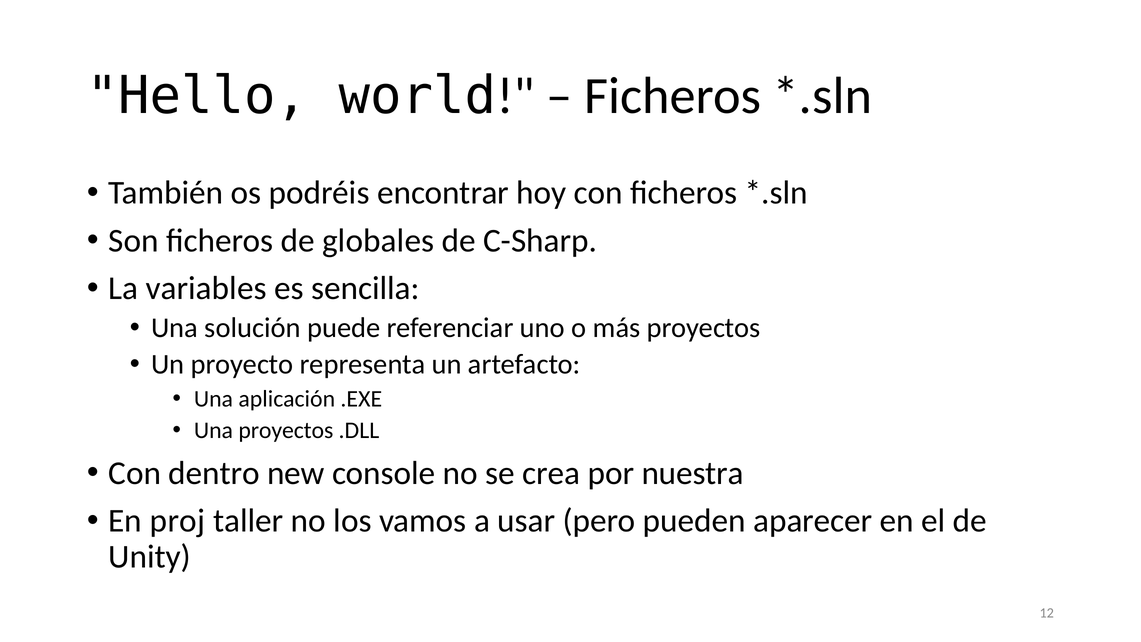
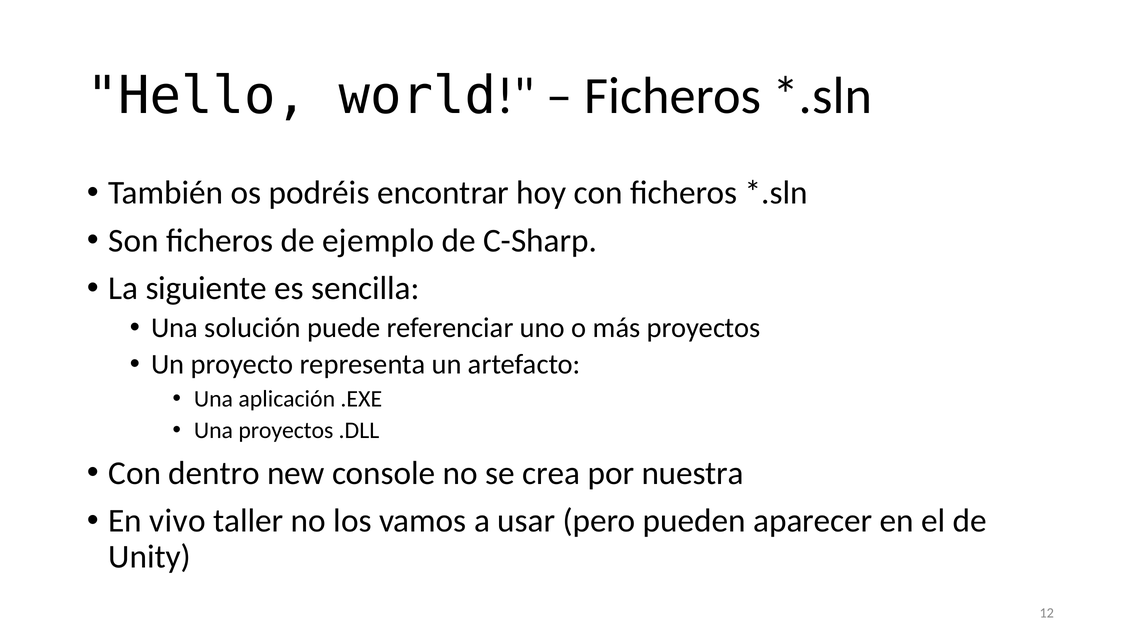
globales: globales -> ejemplo (378, 241)
variables: variables -> siguiente (206, 288)
proj: proj -> vivo (178, 521)
